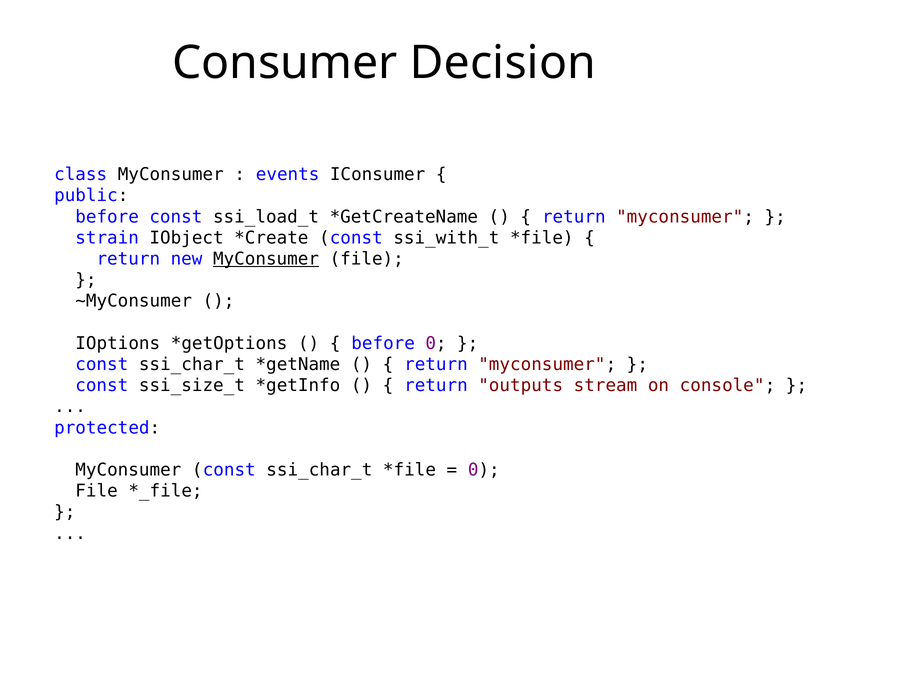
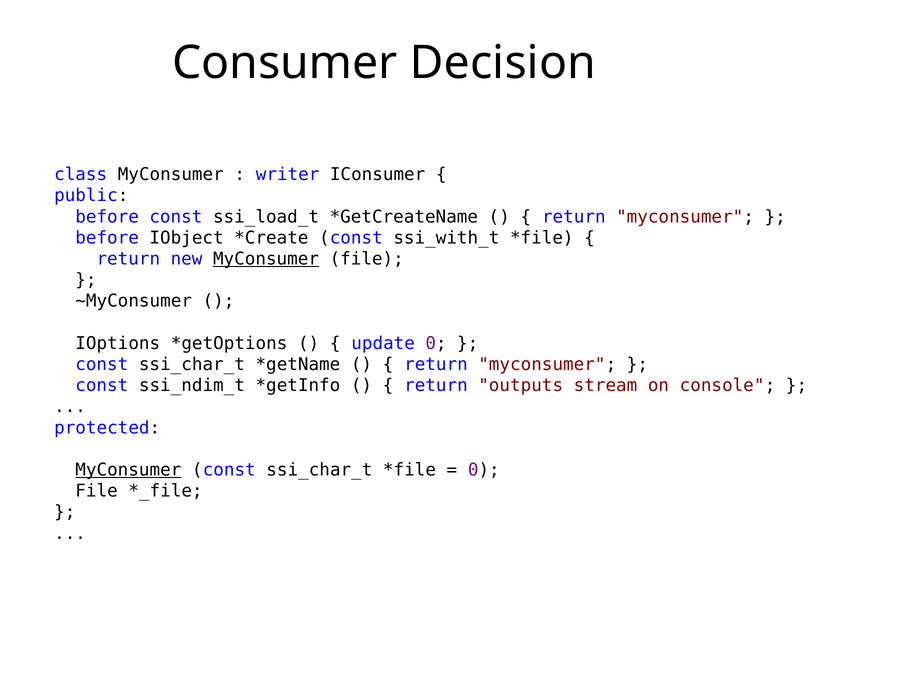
events: events -> writer (288, 174)
strain: strain -> before (107, 238)
before: before -> update (383, 343)
ssi_size_t: ssi_size_t -> ssi_ndim_t (192, 386)
MyConsumer underline: none -> present (128, 470)
